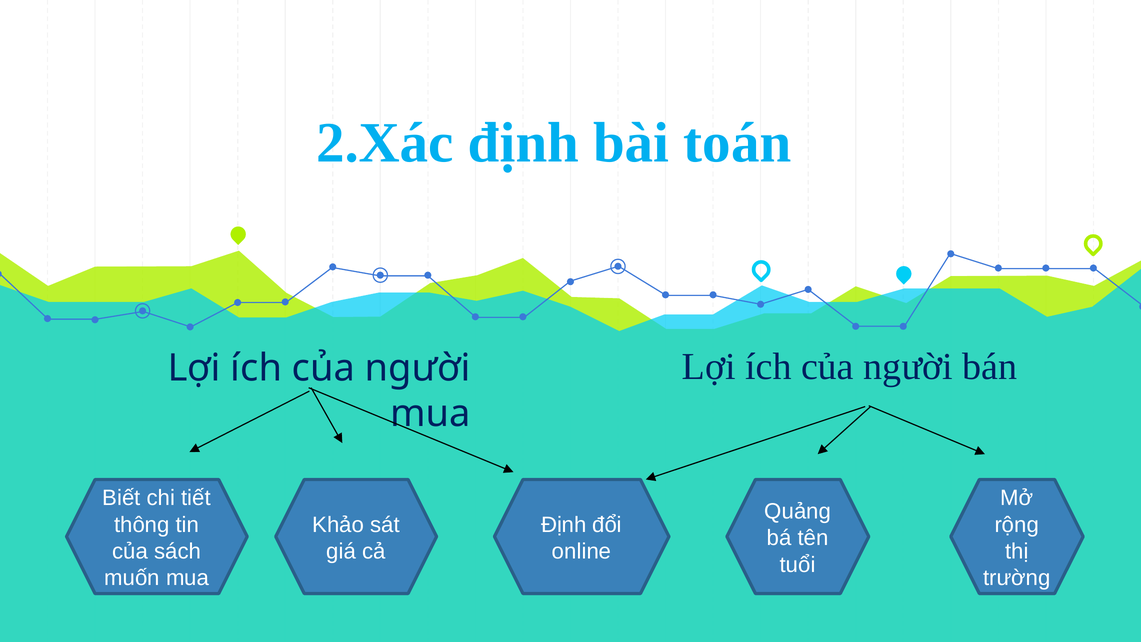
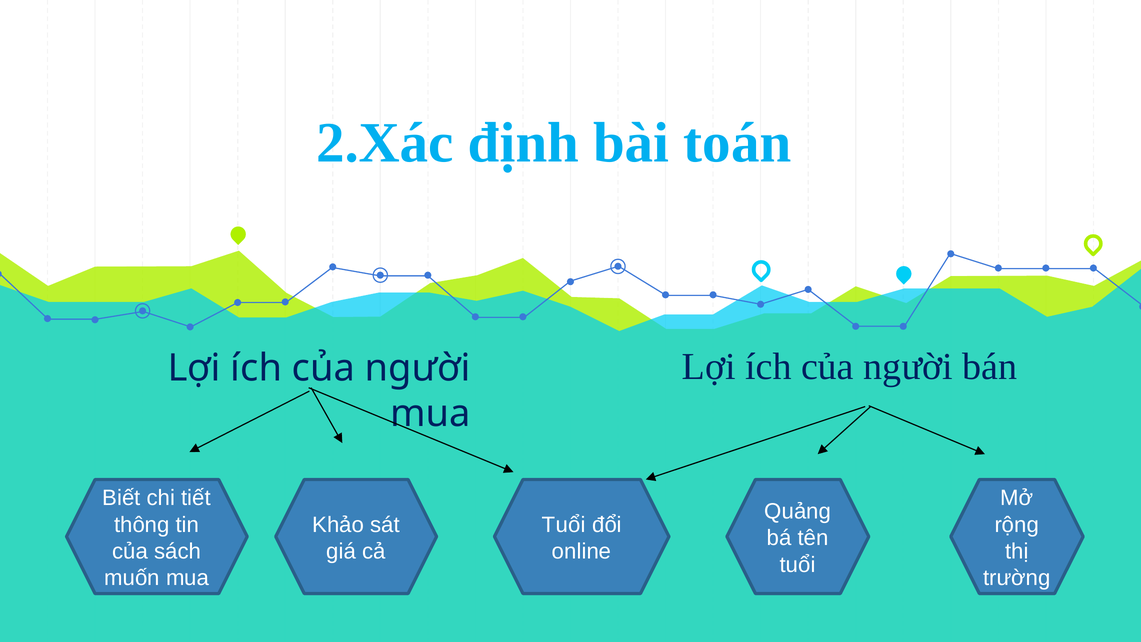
Định: Định -> Tuổi (564, 525)
